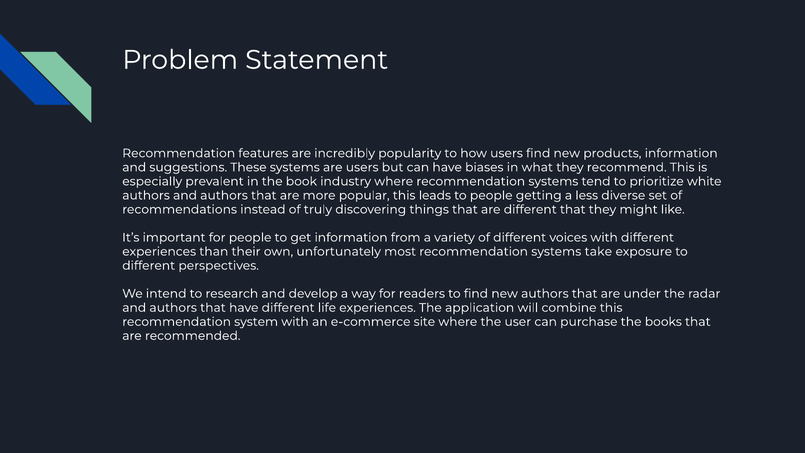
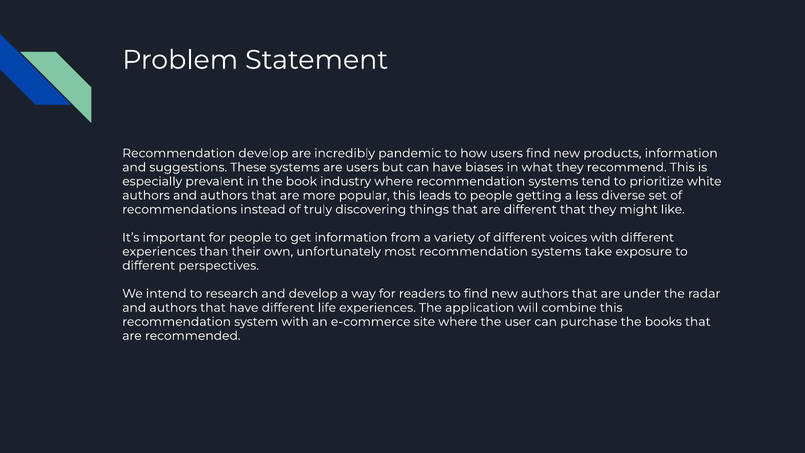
Recommendation features: features -> develop (263, 153)
popularity: popularity -> pandemic (410, 153)
